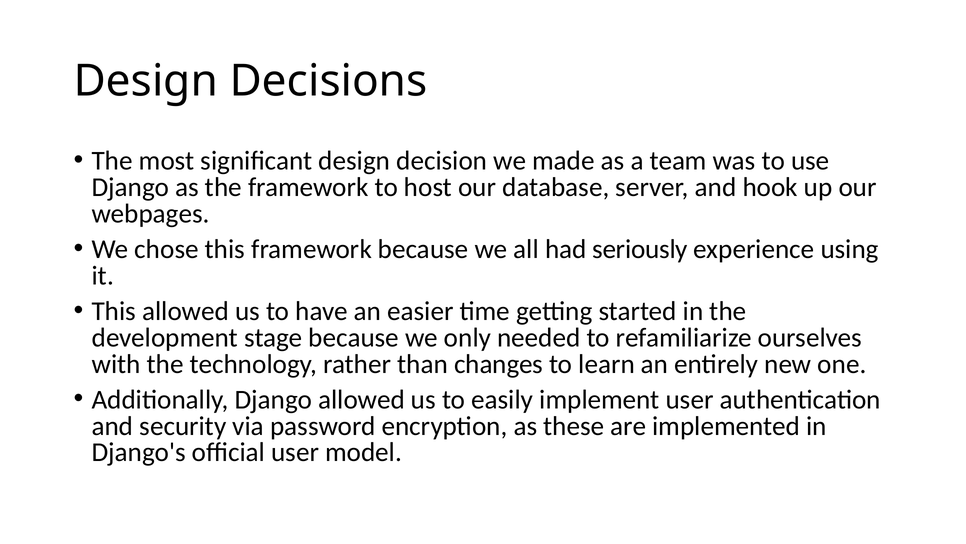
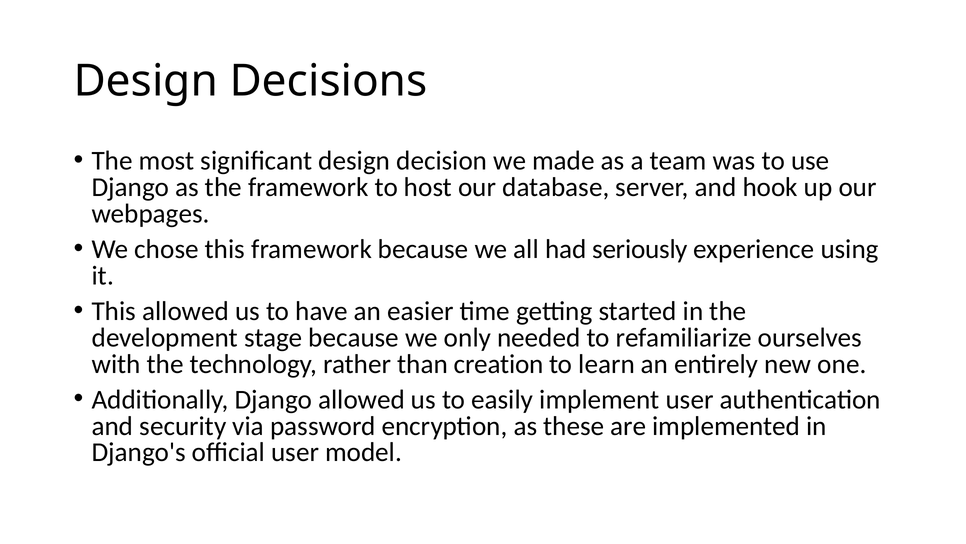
changes: changes -> creation (499, 364)
